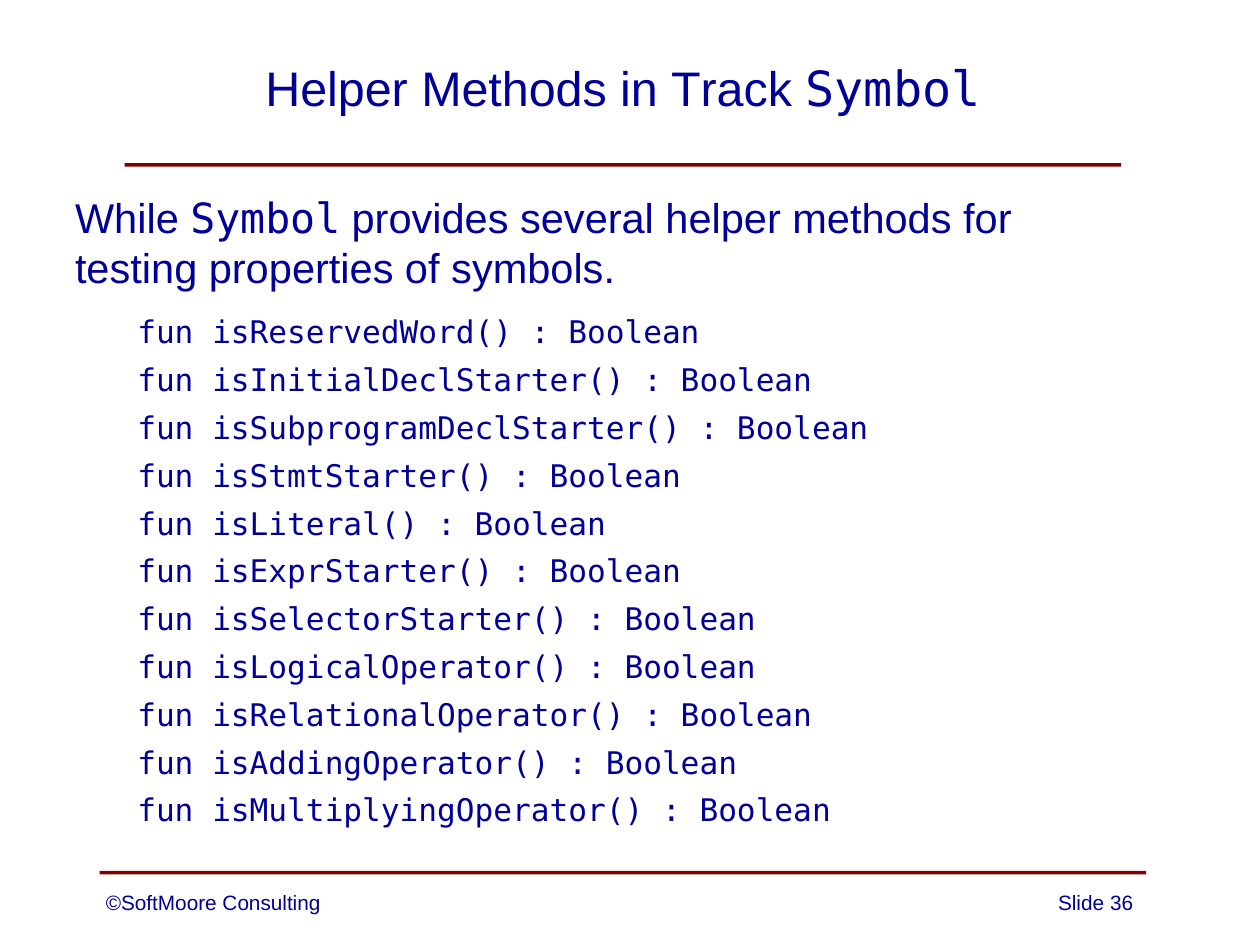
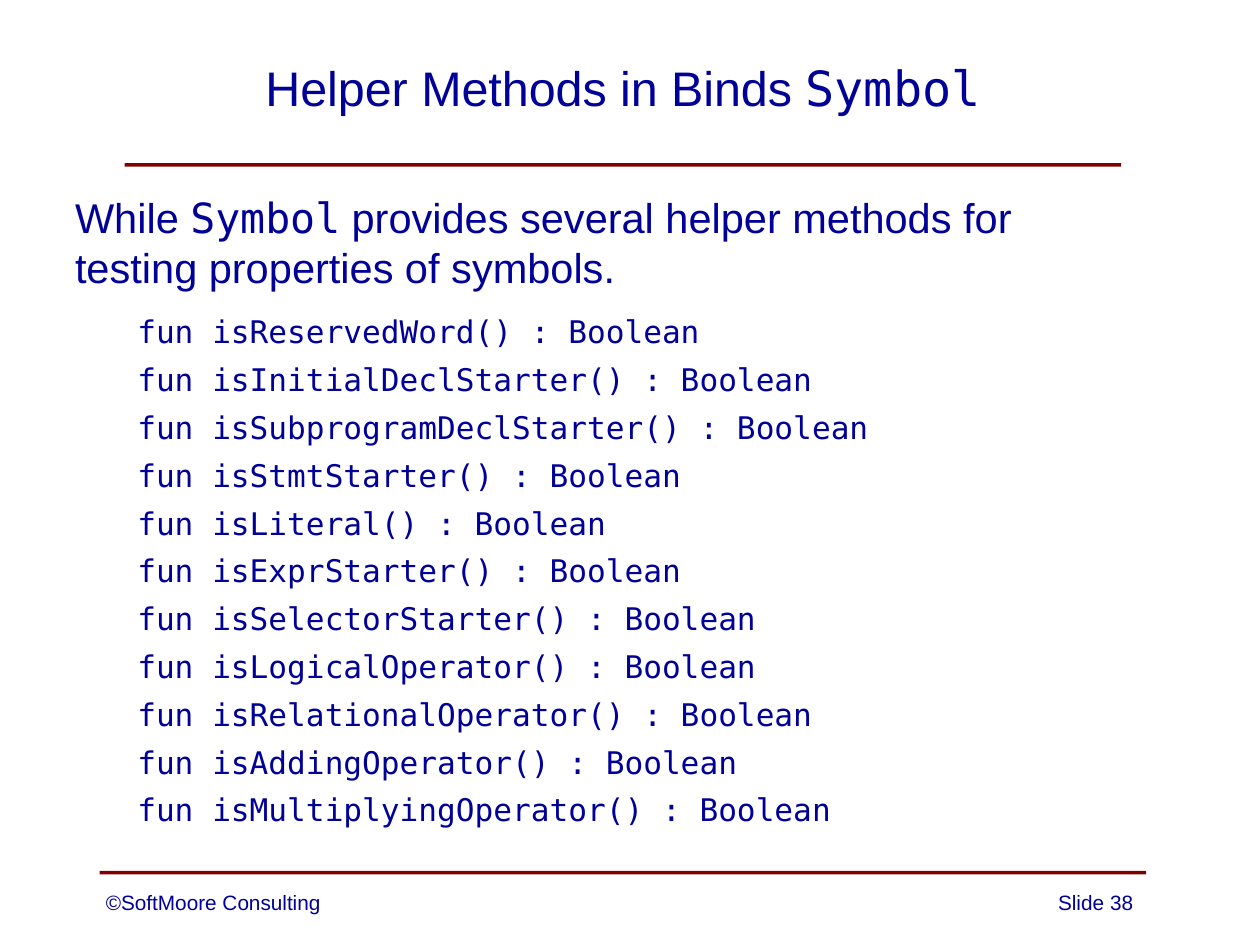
Track: Track -> Binds (732, 91)
36: 36 -> 38 (1122, 903)
